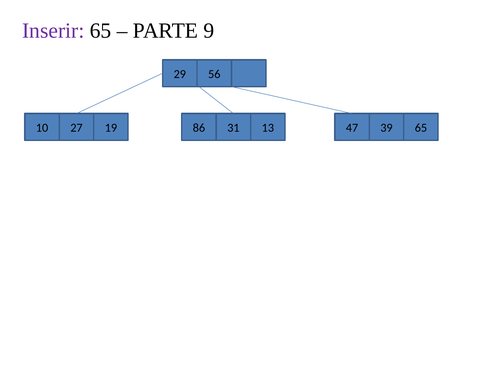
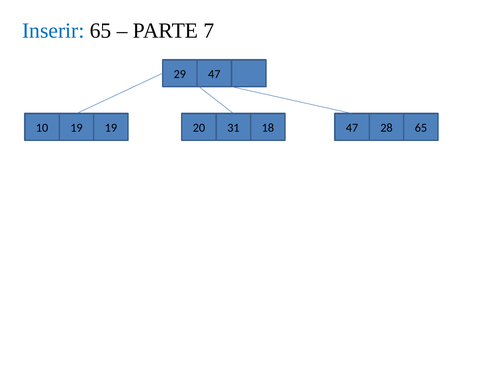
Inserir colour: purple -> blue (53, 31)
9: 9 -> 7 (209, 31)
29 56: 56 -> 47 (214, 74)
10 27: 27 -> 19 (76, 128)
86: 86 -> 20 (199, 128)
13: 13 -> 18 (268, 128)
39: 39 -> 28 (386, 128)
